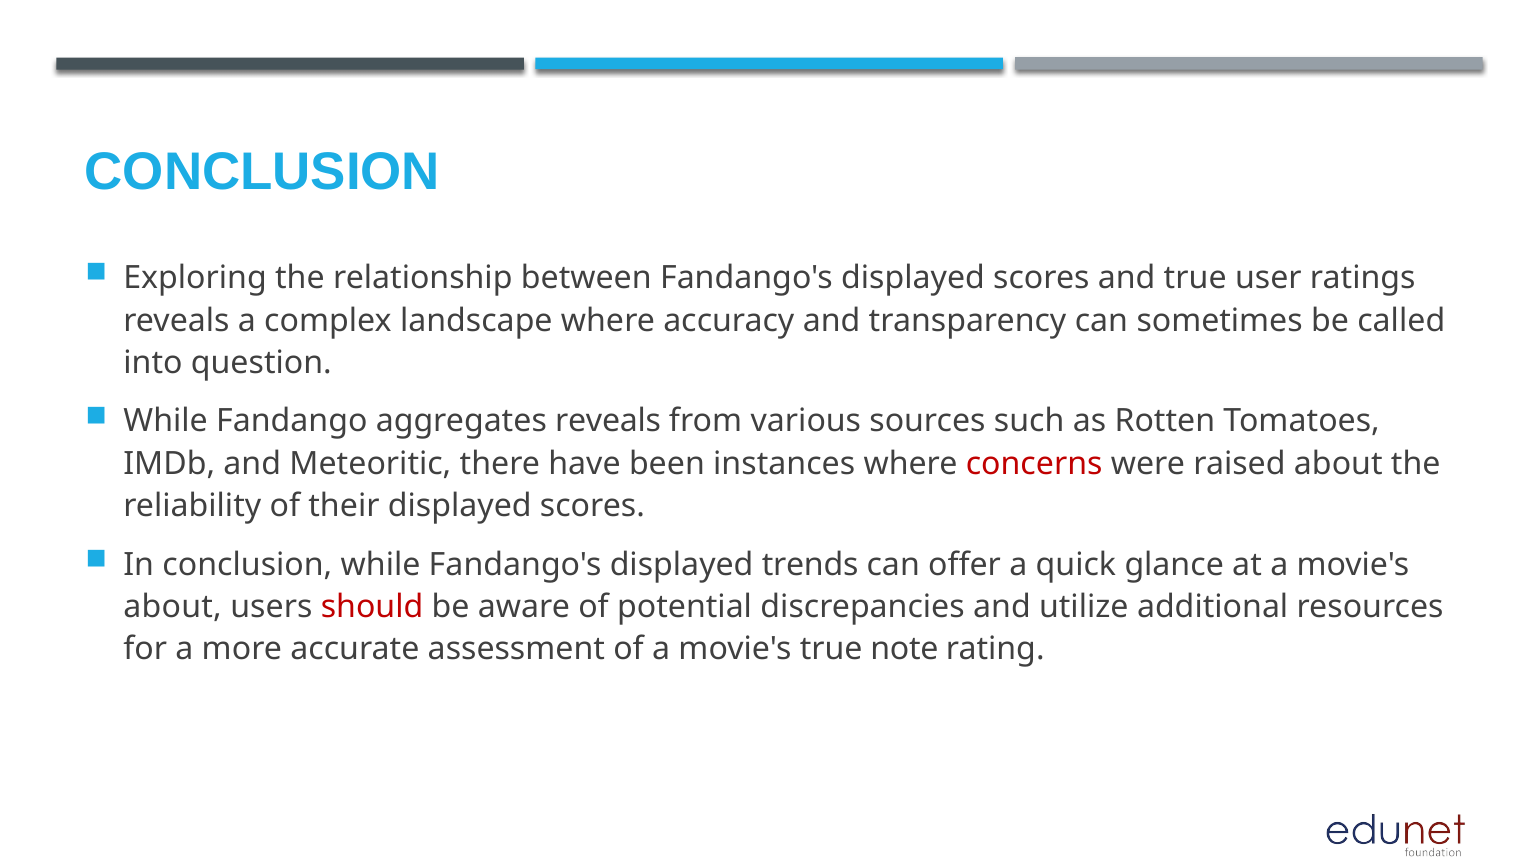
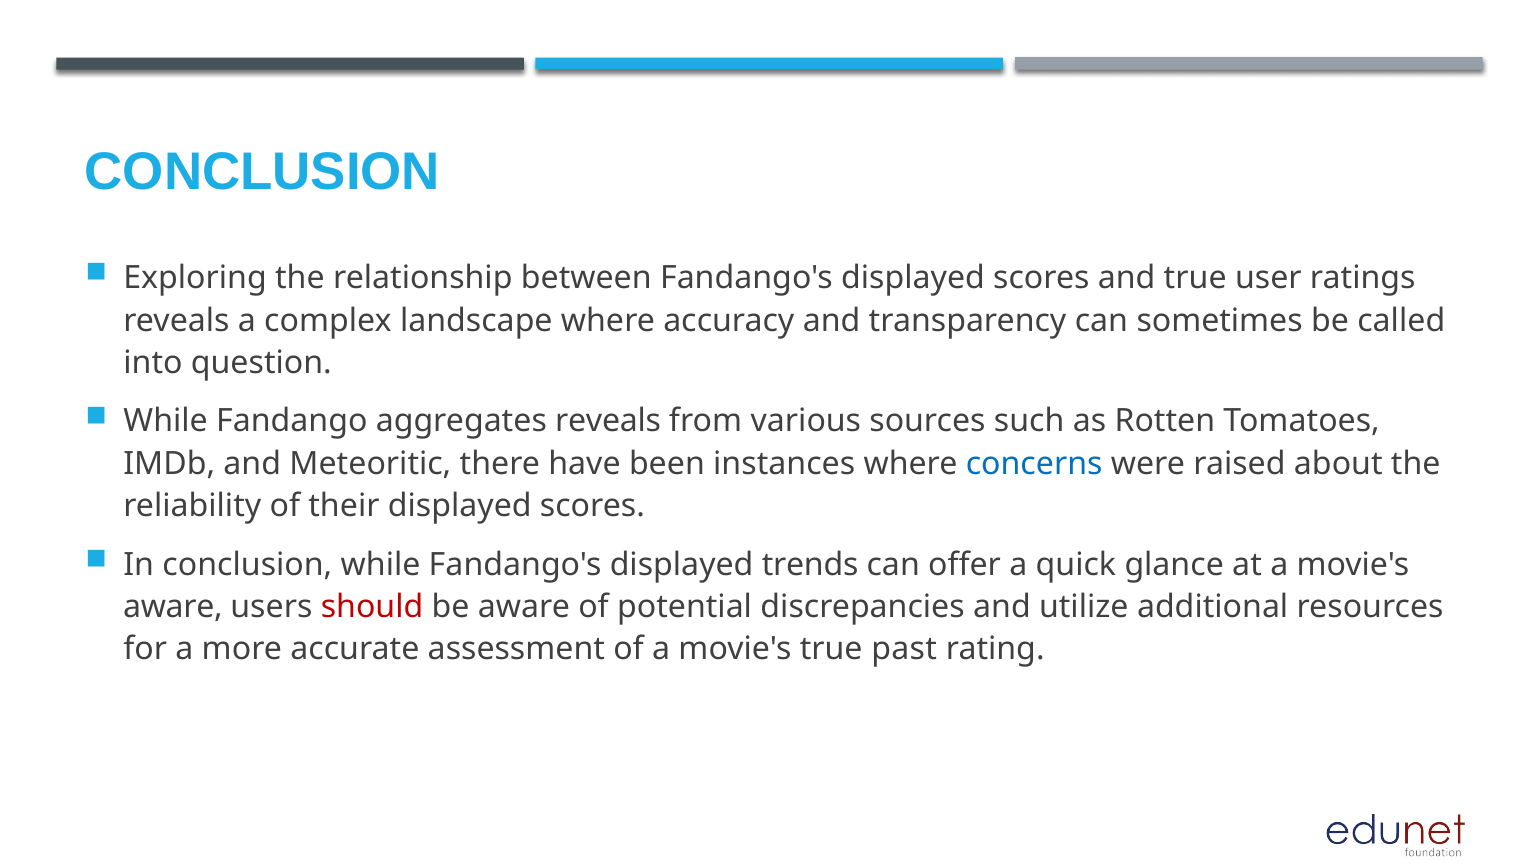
concerns colour: red -> blue (1034, 463)
about: about -> aware (173, 607)
note: note -> past (904, 649)
